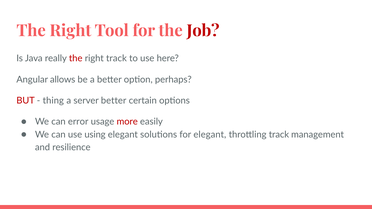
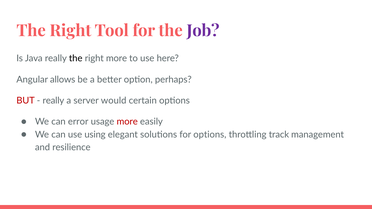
Job colour: red -> purple (203, 31)
the colour: red -> black (76, 59)
right track: track -> more (117, 59)
thing: thing -> really (53, 101)
server better: better -> would (114, 101)
for elegant: elegant -> options (210, 135)
